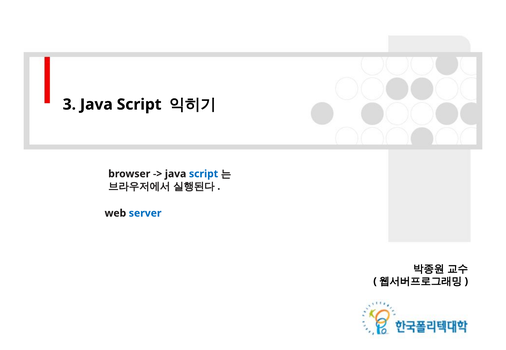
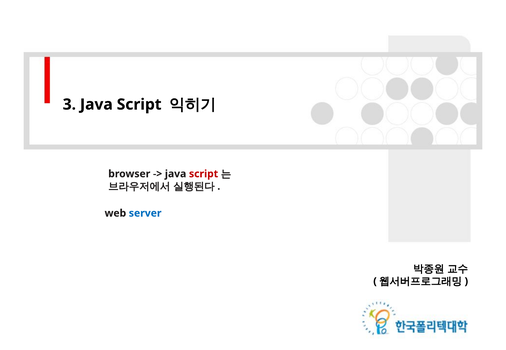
script colour: blue -> red (204, 174)
